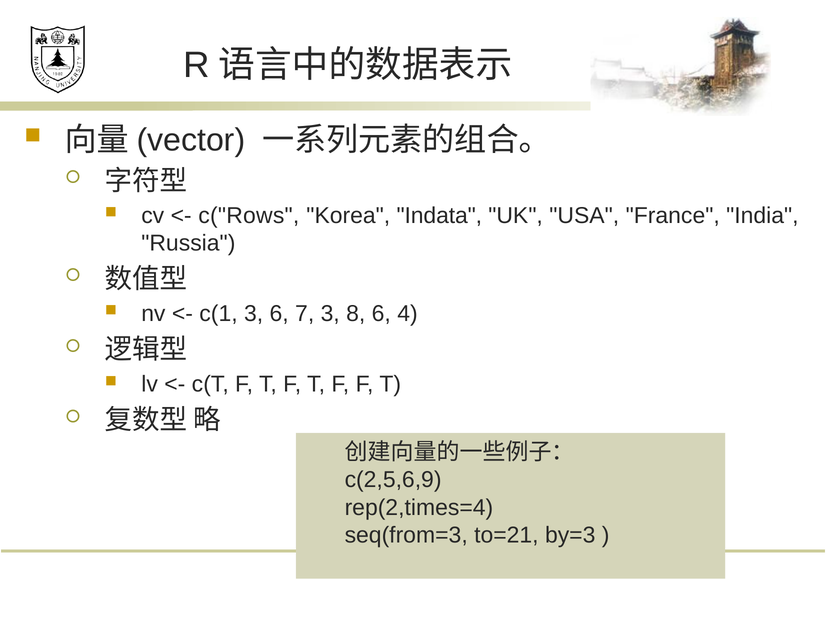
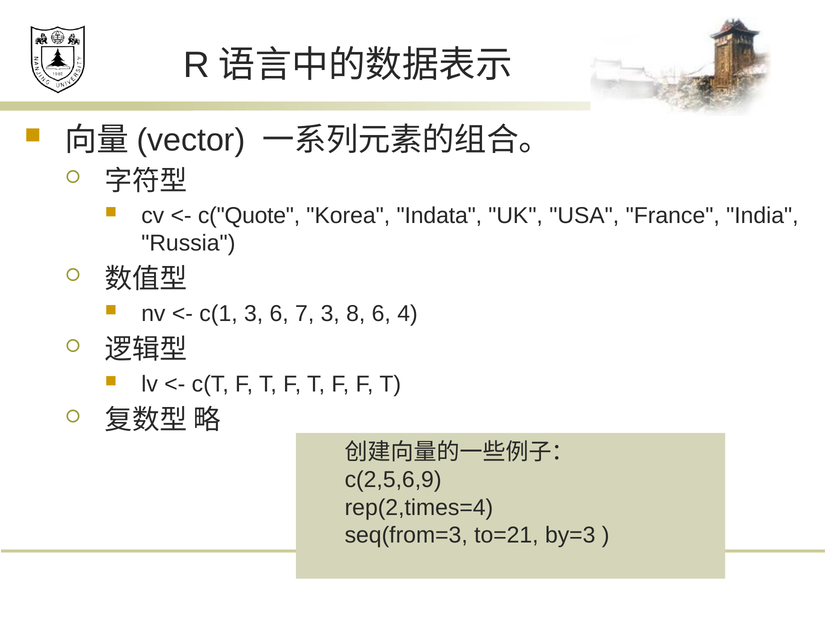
c("Rows: c("Rows -> c("Quote (249, 216)
